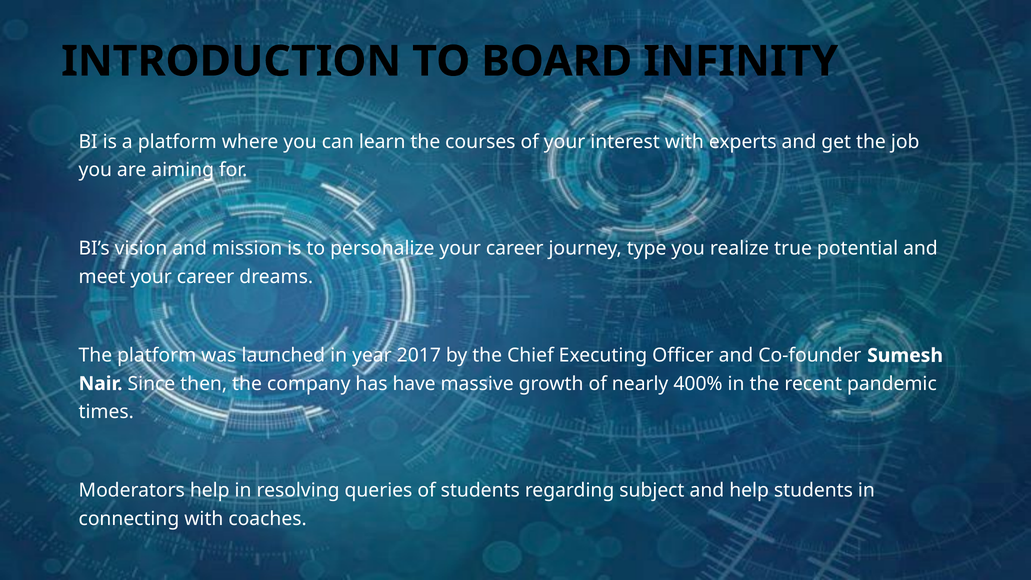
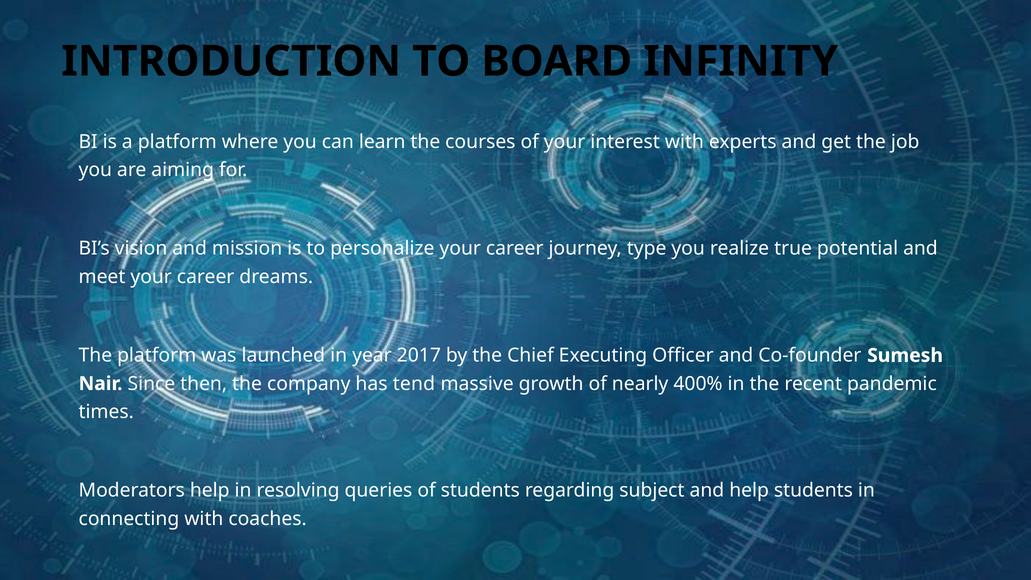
have: have -> tend (414, 384)
